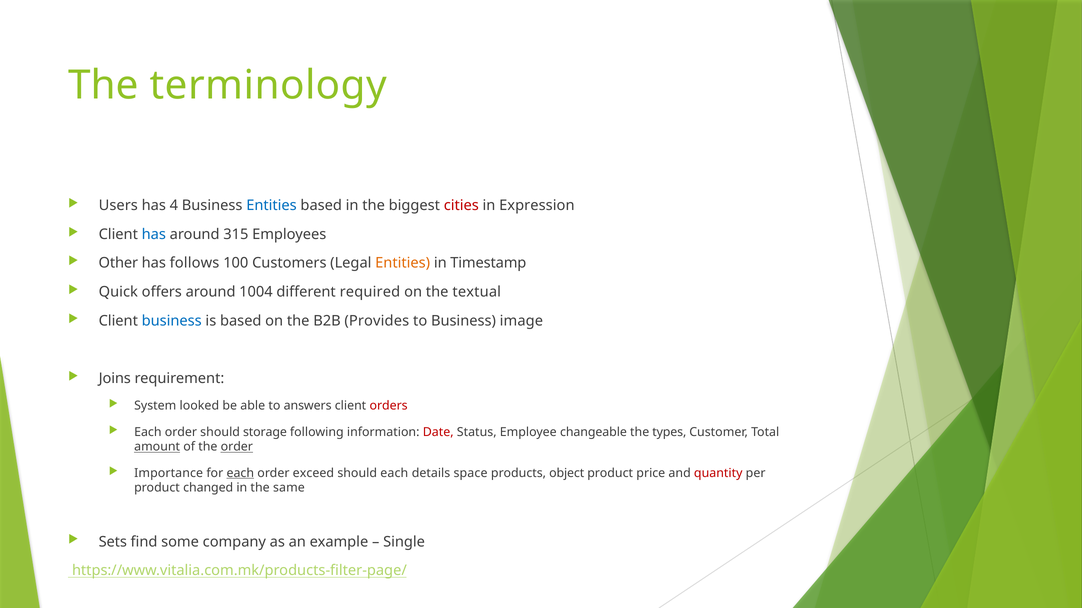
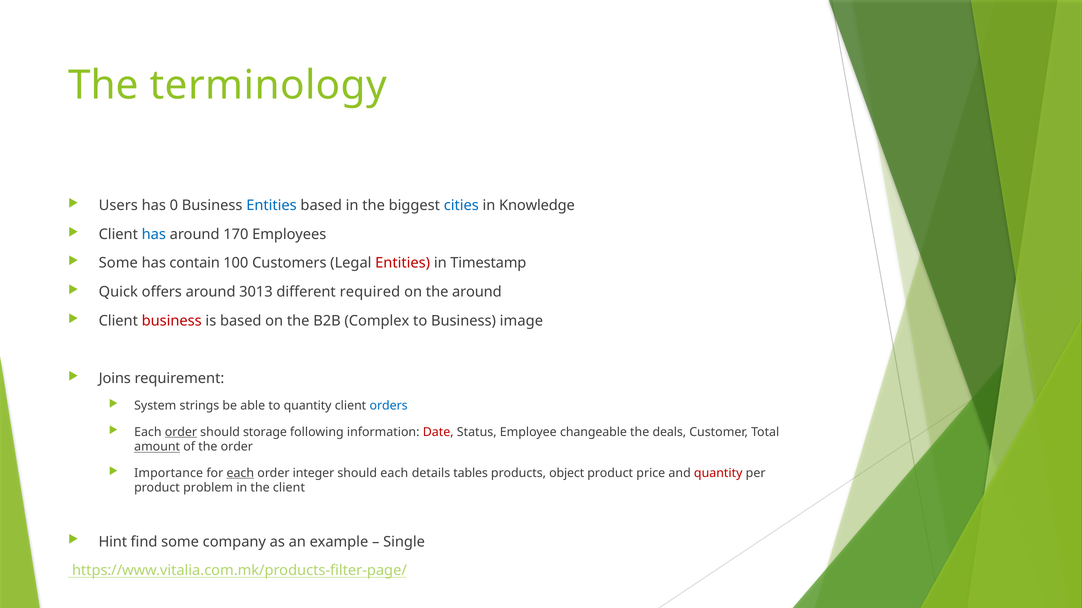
4: 4 -> 0 (174, 206)
cities colour: red -> blue (461, 206)
Expression: Expression -> Knowledge (537, 206)
315: 315 -> 170 (236, 235)
Other: Other -> Some (118, 263)
follows: follows -> contain (195, 263)
Entities colour: orange -> red (403, 263)
1004: 1004 -> 3013 (256, 292)
the textual: textual -> around (477, 292)
business colour: blue -> red (172, 321)
Provides: Provides -> Complex (377, 321)
looked: looked -> strings (199, 406)
to answers: answers -> quantity (308, 406)
orders colour: red -> blue (389, 406)
order underline: none -> present (181, 432)
types: types -> deals (669, 432)
order underline: present -> none (237, 447)
exceed: exceed -> integer (313, 474)
space: space -> tables (471, 474)
changed: changed -> problem (208, 488)
the same: same -> client (289, 488)
Sets: Sets -> Hint (113, 542)
